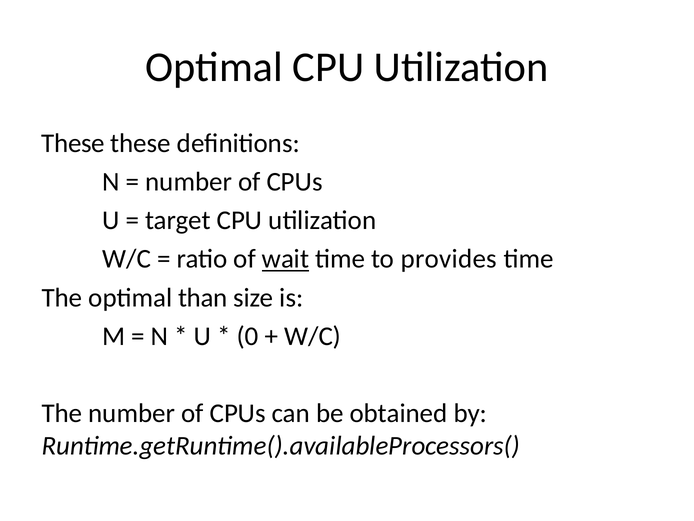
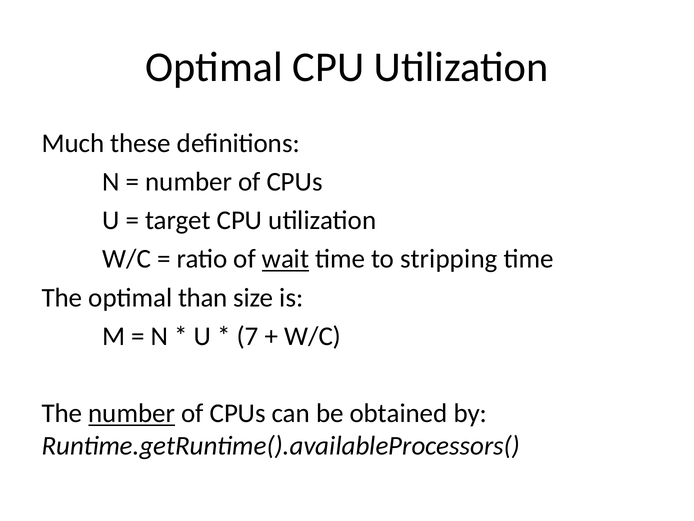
These: These -> Much (73, 143)
provides: provides -> stripping (449, 259)
0: 0 -> 7 (248, 336)
number underline: none -> present (132, 413)
